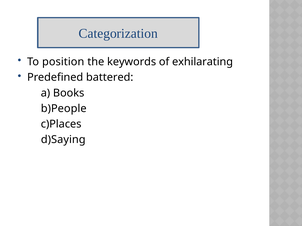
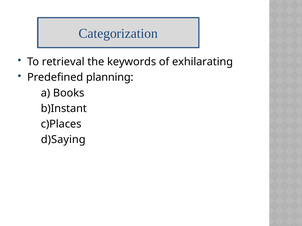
position: position -> retrieval (63, 62)
battered: battered -> planning (110, 78)
b)People: b)People -> b)Instant (64, 109)
